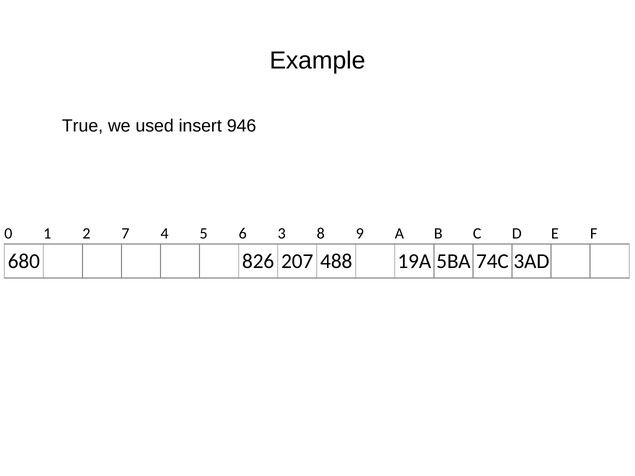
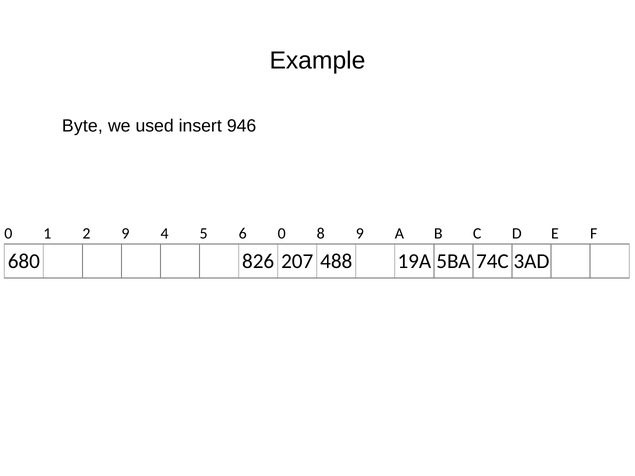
True: True -> Byte (82, 126)
2 7: 7 -> 9 (125, 234)
6 3: 3 -> 0 (282, 234)
